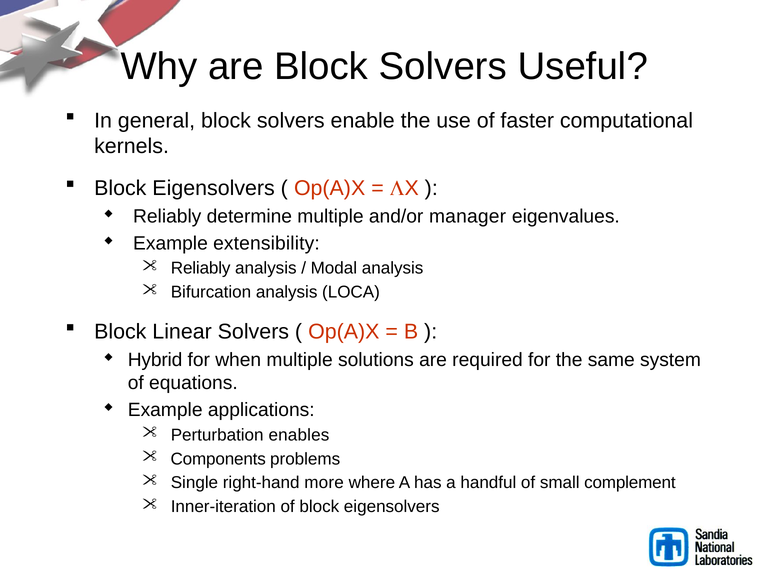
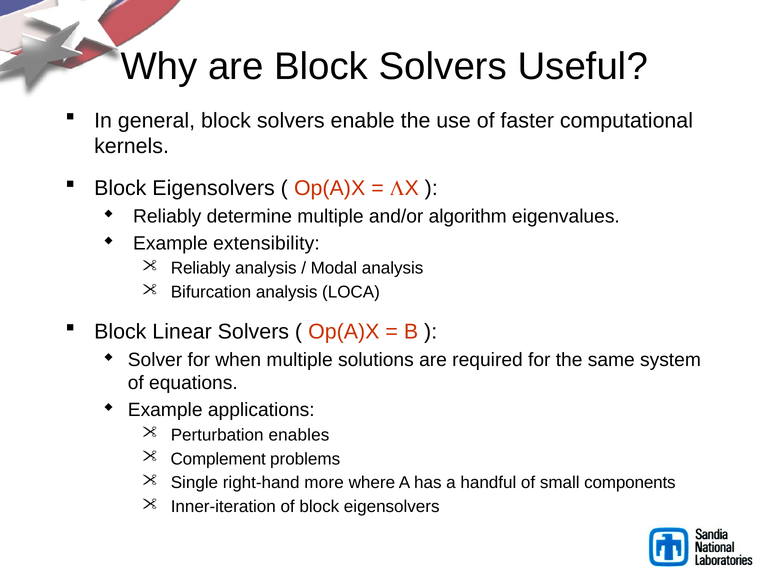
manager: manager -> algorithm (468, 216)
Hybrid: Hybrid -> Solver (155, 360)
Components: Components -> Complement (218, 459)
complement: complement -> components (630, 483)
